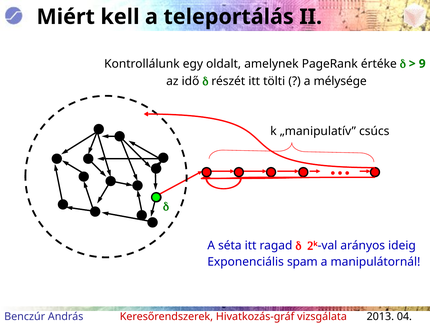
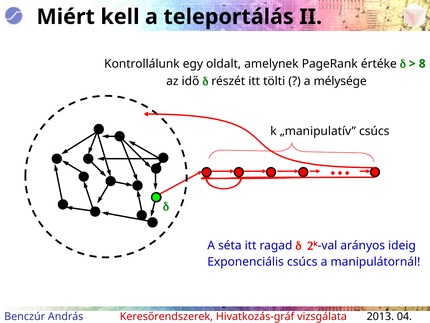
9: 9 -> 8 (422, 64)
Exponenciális spam: spam -> csúcs (302, 261)
